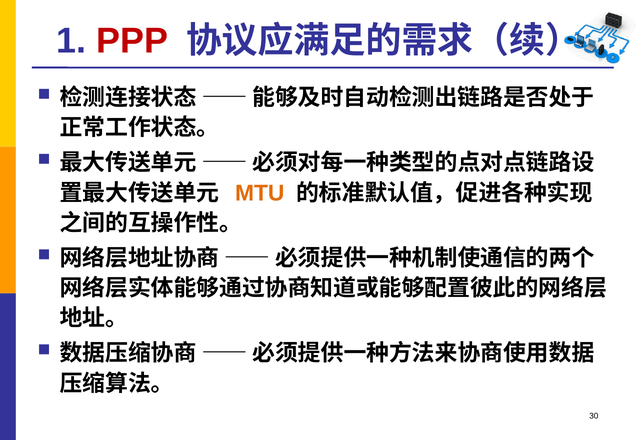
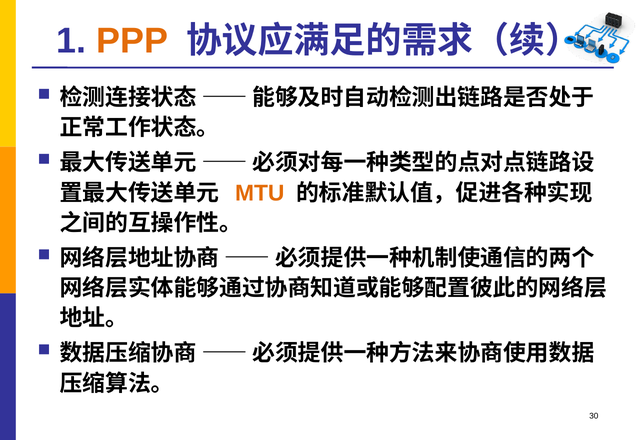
PPP colour: red -> orange (132, 41)
